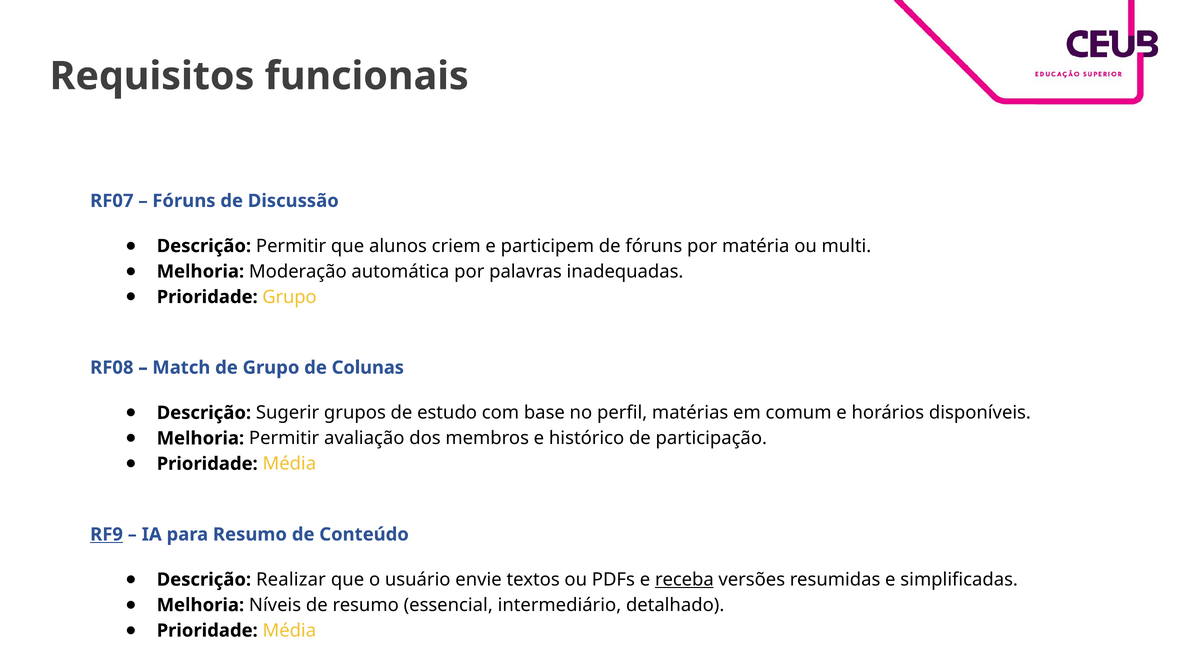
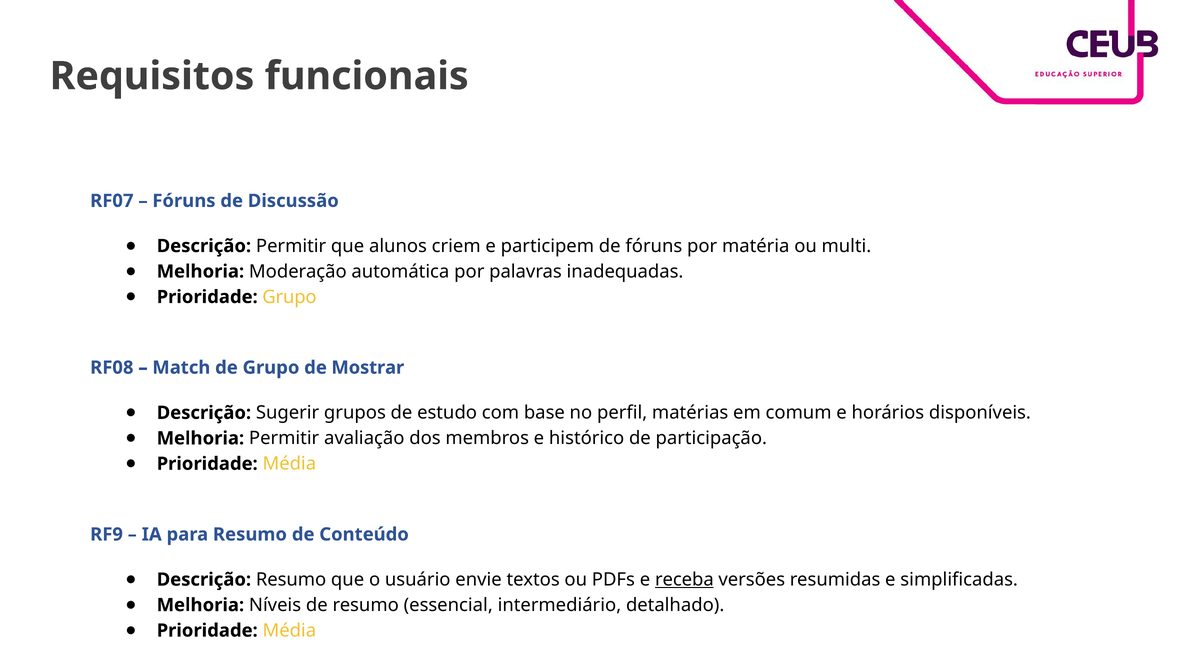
Colunas: Colunas -> Mostrar (368, 368)
RF9 underline: present -> none (107, 535)
Realizar: Realizar -> Resumo (291, 580)
